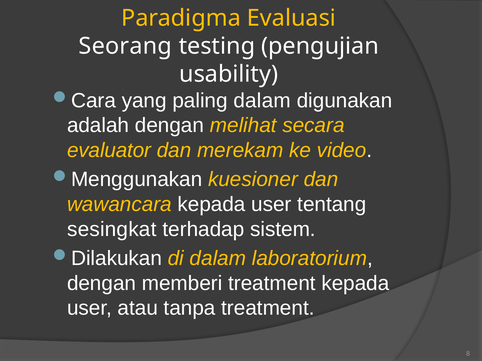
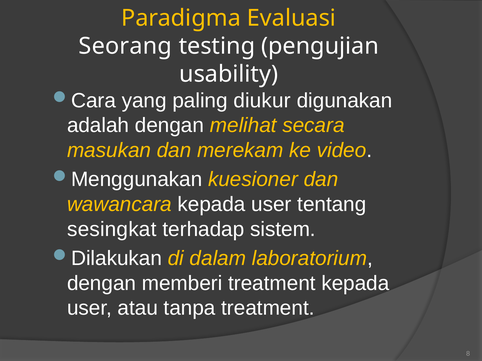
paling dalam: dalam -> diukur (262, 101)
evaluator: evaluator -> masukan (109, 151)
